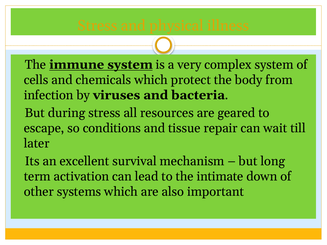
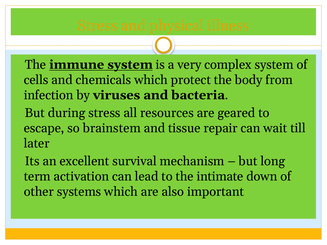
conditions: conditions -> brainstem (112, 128)
